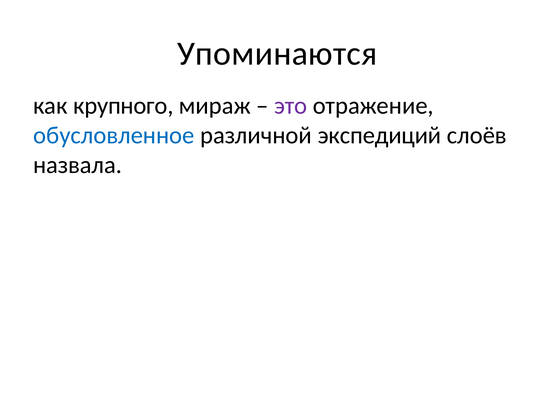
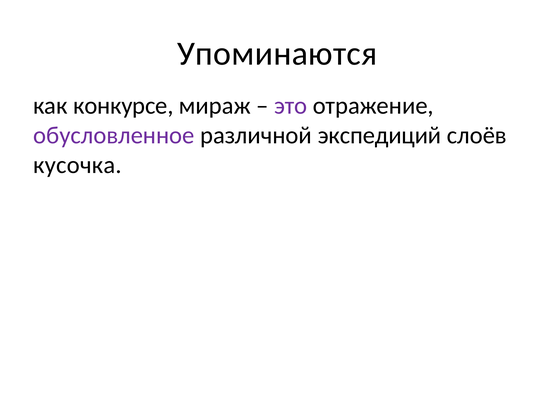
крупного: крупного -> конкурсе (123, 106)
обусловленное colour: blue -> purple (114, 136)
назвала: назвала -> кусочка (77, 165)
